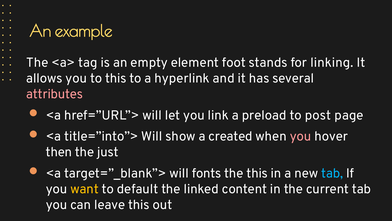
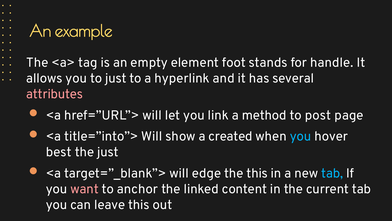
linking: linking -> handle (332, 62)
to this: this -> just (116, 78)
preload: preload -> method (264, 115)
you colour: pink -> light blue (301, 136)
then: then -> best (59, 152)
fonts: fonts -> edge (206, 173)
want colour: yellow -> pink (85, 189)
default: default -> anchor (137, 189)
